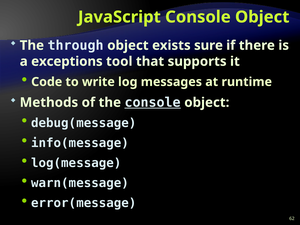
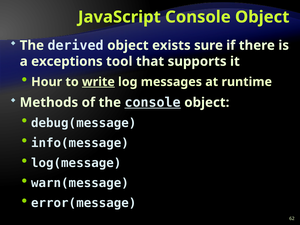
through: through -> derived (76, 45)
Code: Code -> Hour (47, 82)
write underline: none -> present (98, 82)
